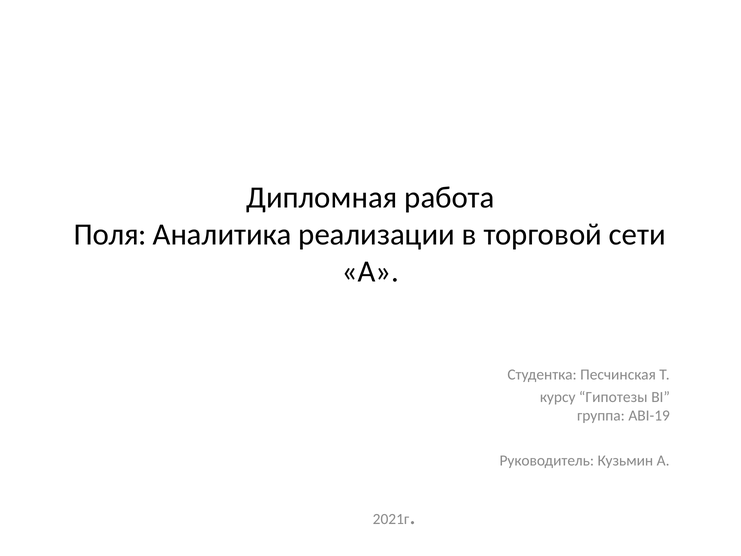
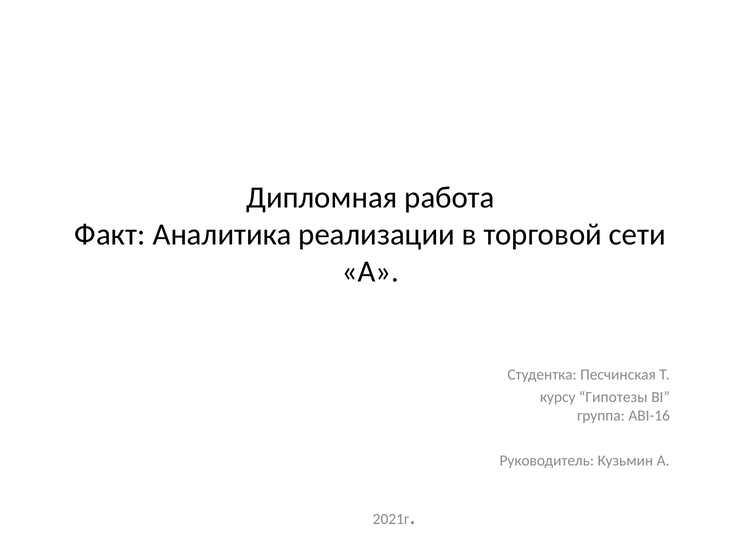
Поля: Поля -> Факт (110, 234)
ABI-19: ABI-19 -> ABI-16 (649, 415)
